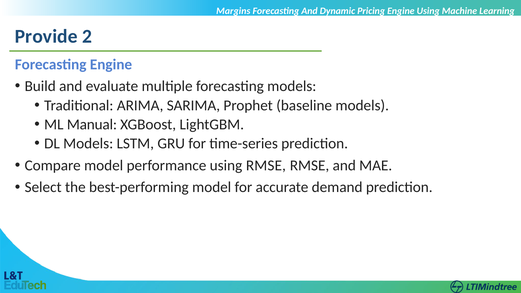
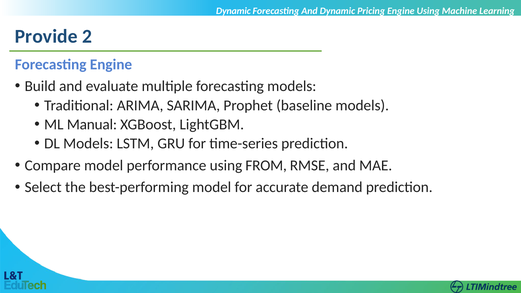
Margins: Margins -> Dynamic (233, 11)
using RMSE: RMSE -> FROM (266, 165)
